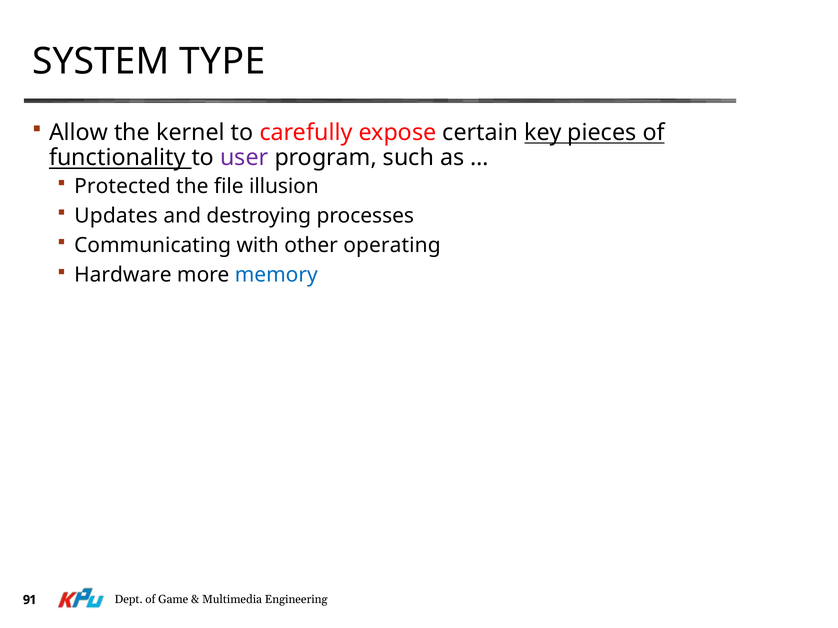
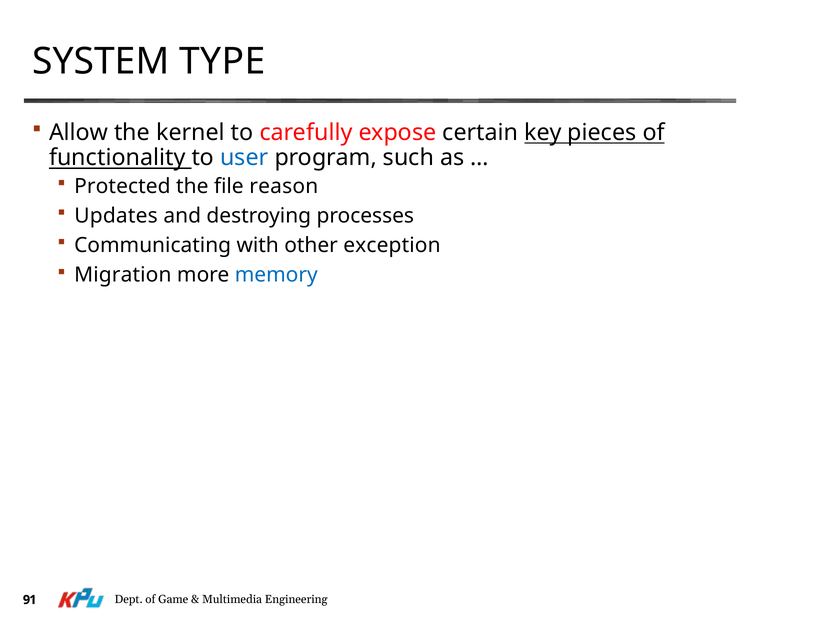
user colour: purple -> blue (244, 158)
illusion: illusion -> reason (284, 186)
operating: operating -> exception (392, 246)
Hardware: Hardware -> Migration (123, 275)
